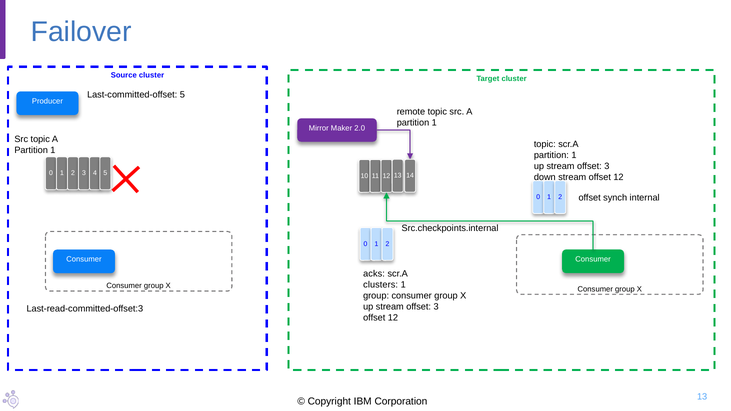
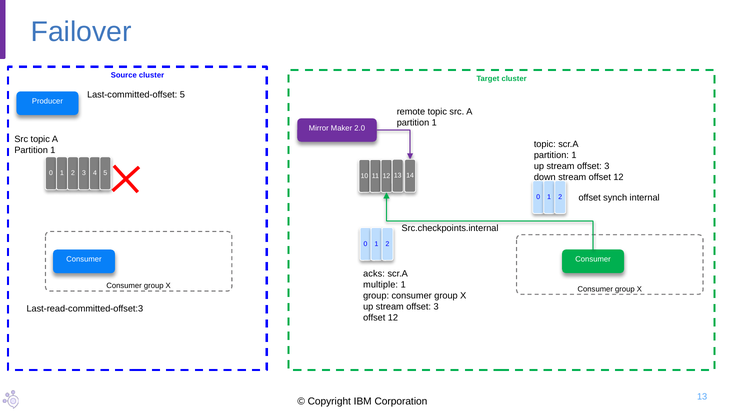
clusters: clusters -> multiple (381, 285)
